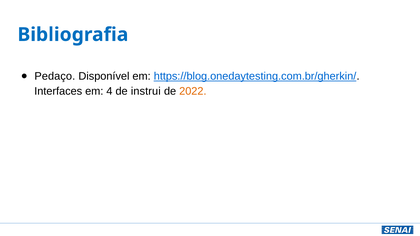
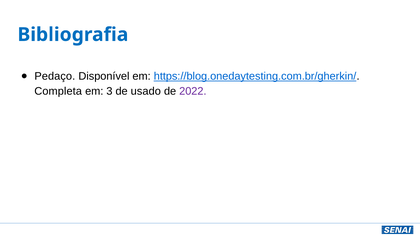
Interfaces: Interfaces -> Completa (58, 91)
4: 4 -> 3 (109, 91)
instrui: instrui -> usado (146, 91)
2022 colour: orange -> purple (193, 91)
